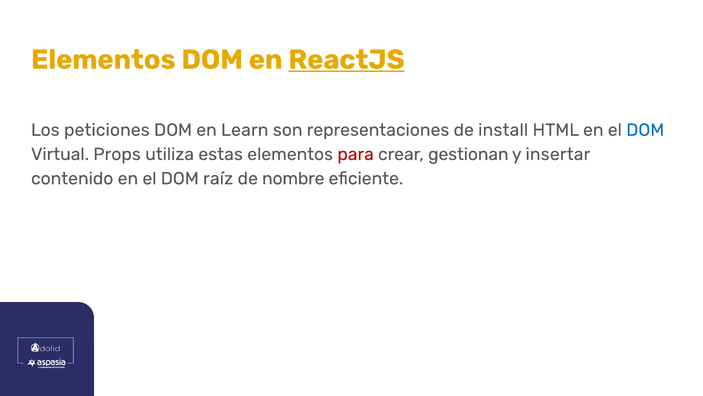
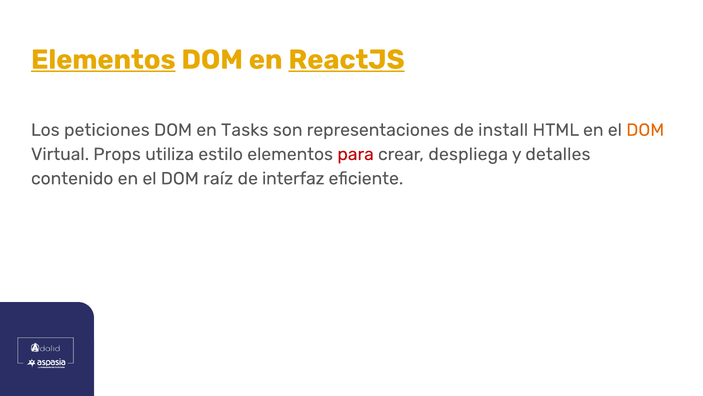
Elementos underline: none -> present (103, 60)
Learn: Learn -> Tasks (245, 130)
DOM colour: blue -> orange (645, 130)
estas: estas -> estilo (221, 154)
gestionan: gestionan -> despliega (468, 154)
insertar: insertar -> detalles (558, 154)
nombre: nombre -> interfaz (293, 178)
